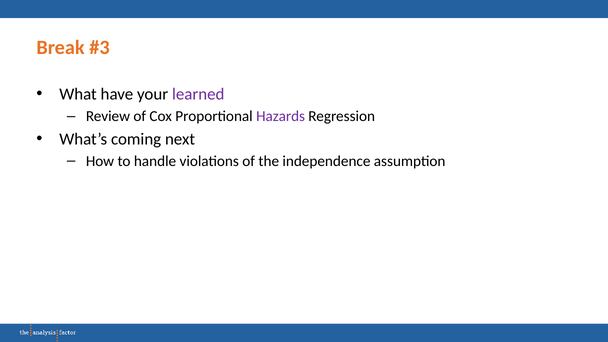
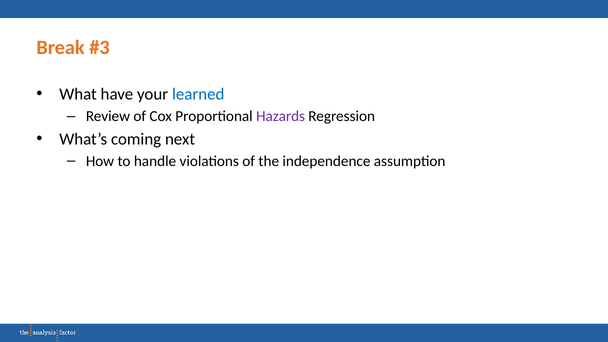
learned colour: purple -> blue (198, 94)
